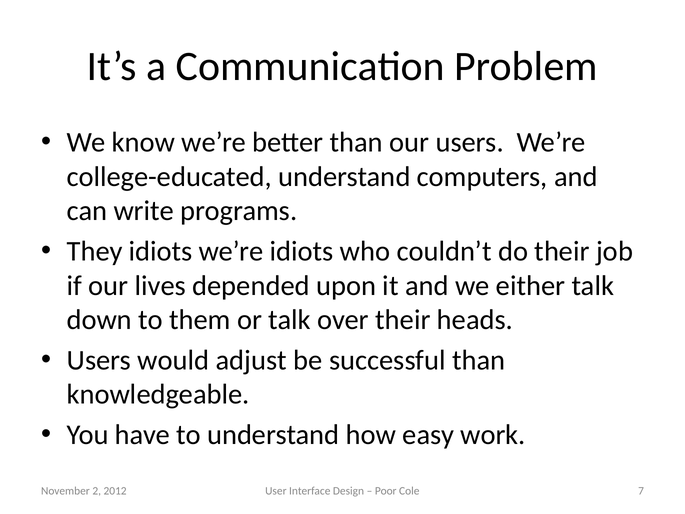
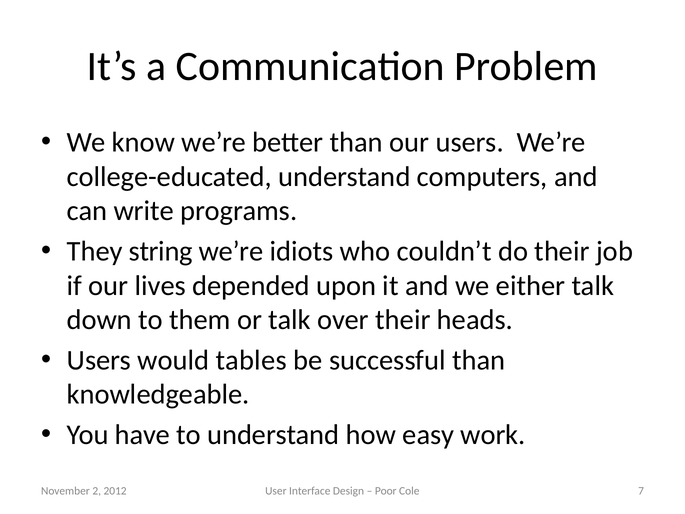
They idiots: idiots -> string (161, 251)
adjust: adjust -> tables (251, 360)
